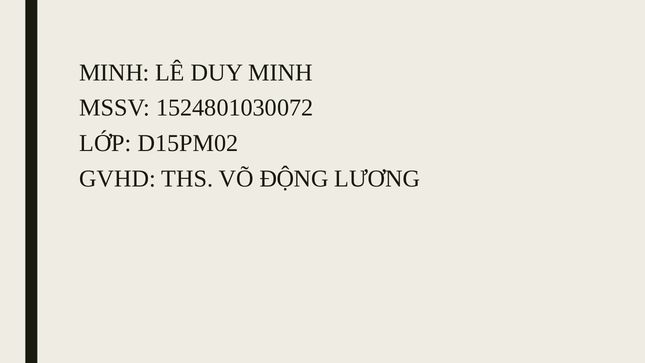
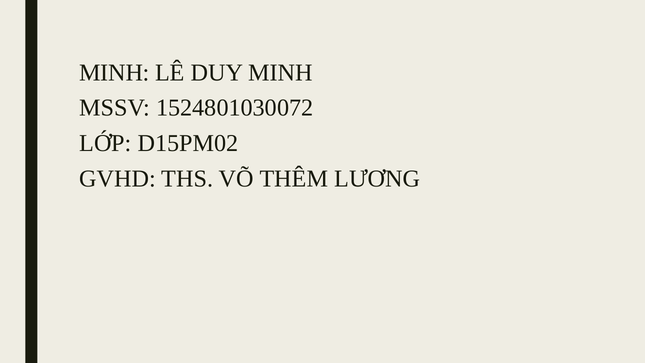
ĐỘNG: ĐỘNG -> THÊM (294, 179)
